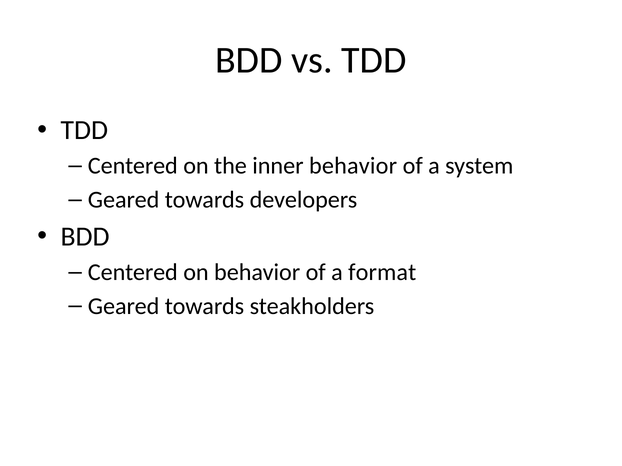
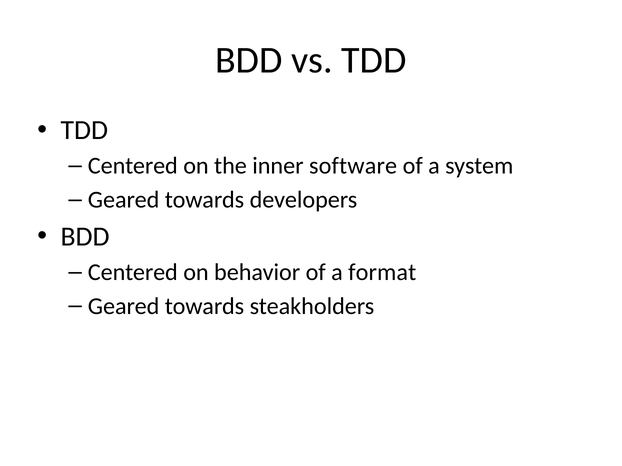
inner behavior: behavior -> software (353, 166)
